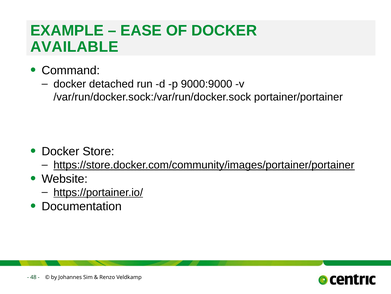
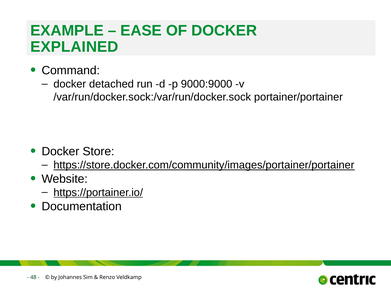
AVAILABLE: AVAILABLE -> EXPLAINED (74, 47)
